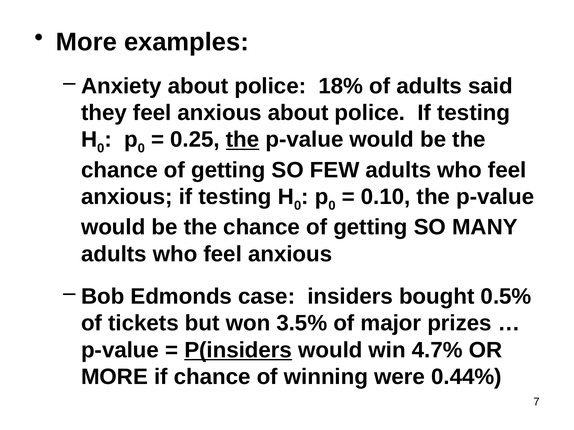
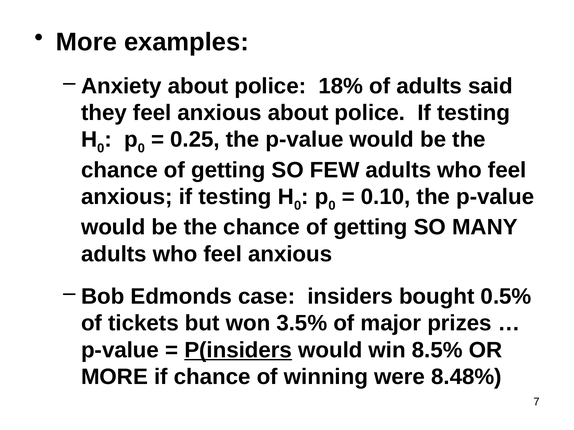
the underline: present -> none (243, 140)
4.7%: 4.7% -> 8.5% (437, 350)
0.44%: 0.44% -> 8.48% (466, 377)
